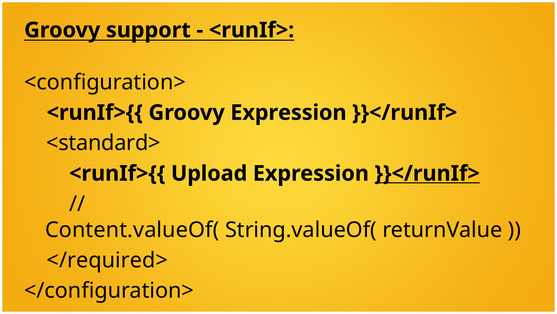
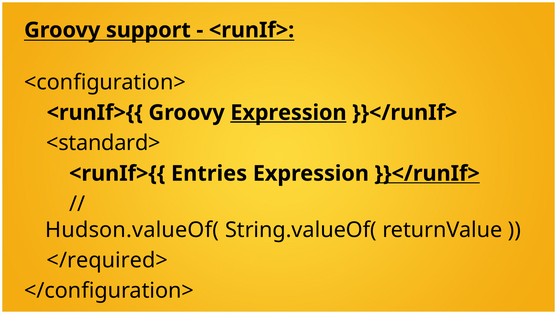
Expression underline: none -> present (288, 112)
Upload: Upload -> Entries (209, 173)
Content.valueOf(: Content.valueOf( -> Hudson.valueOf( (132, 229)
